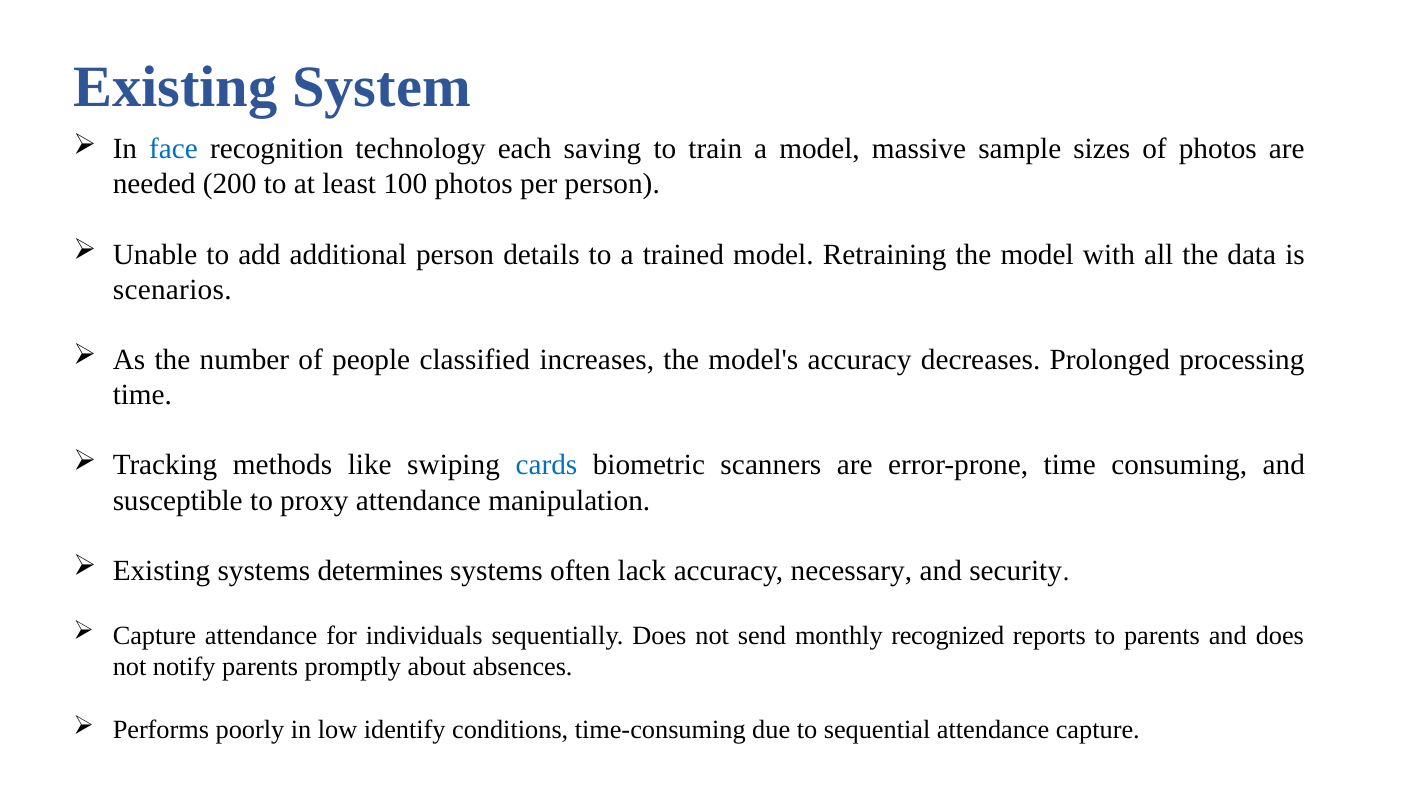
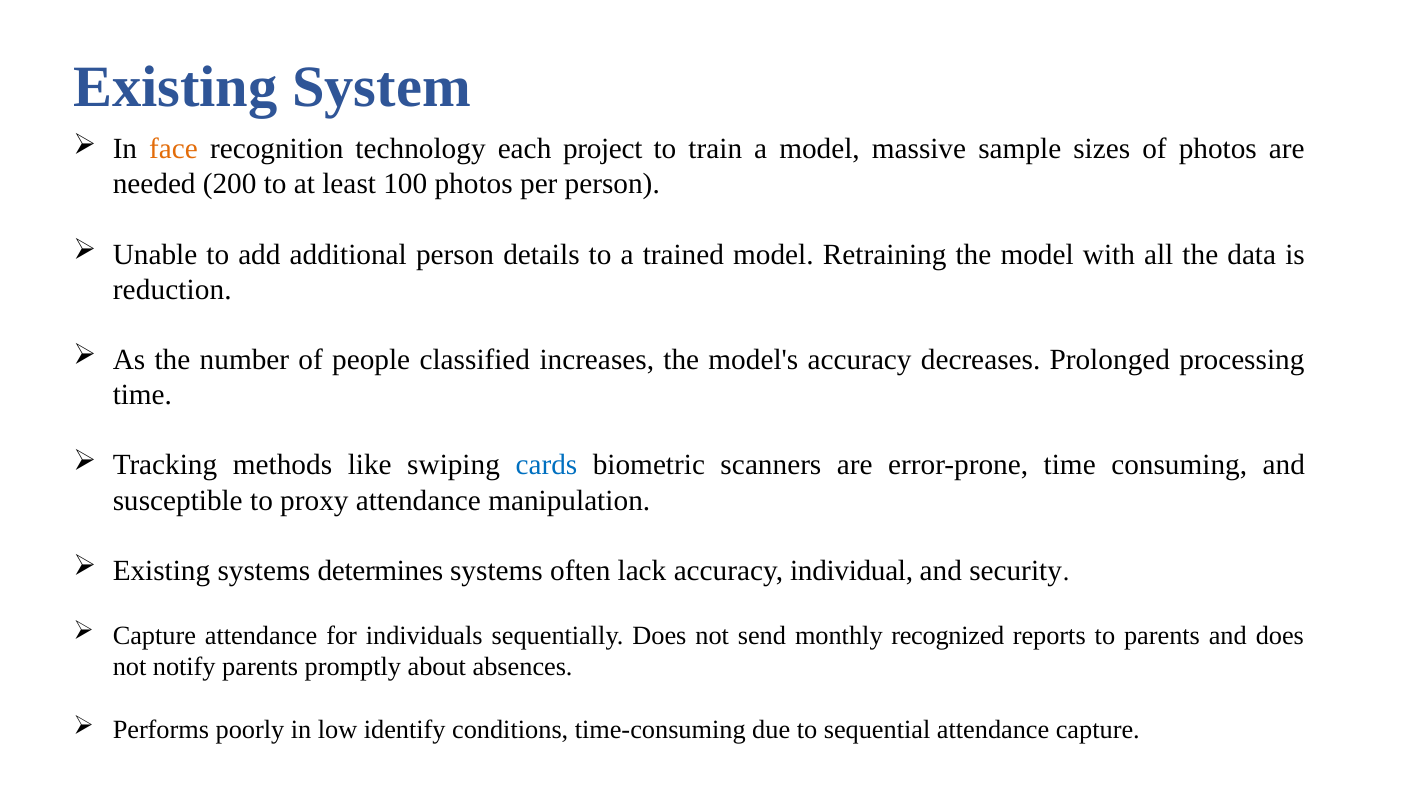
face colour: blue -> orange (173, 149)
saving: saving -> project (603, 149)
scenarios: scenarios -> reduction (172, 290)
necessary: necessary -> individual (852, 570)
